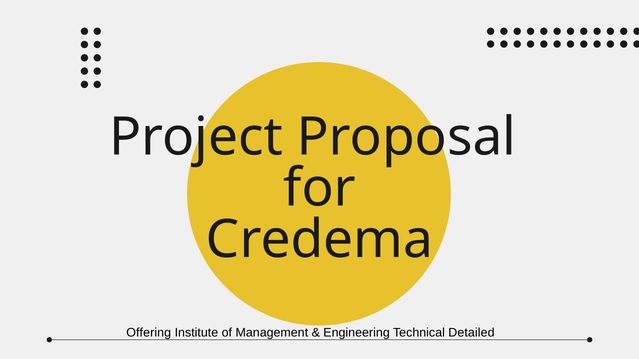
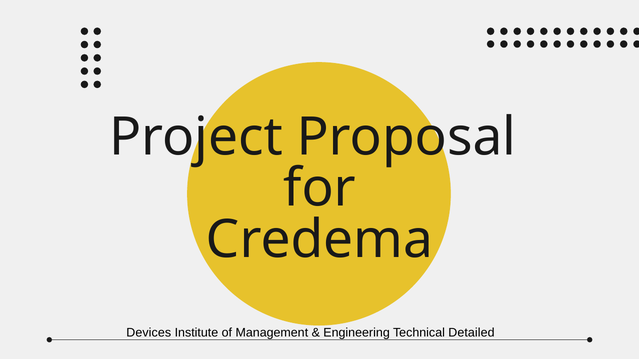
Offering: Offering -> Devices (149, 333)
